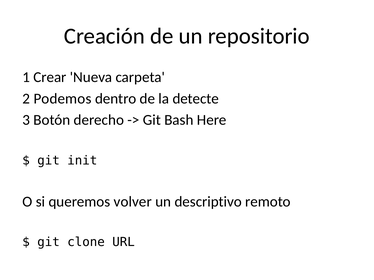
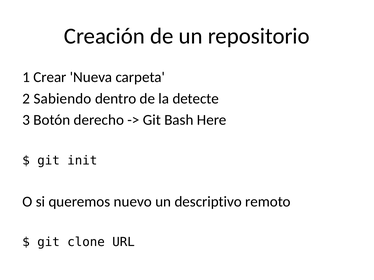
Podemos: Podemos -> Sabiendo (62, 99)
volver: volver -> nuevo (133, 202)
